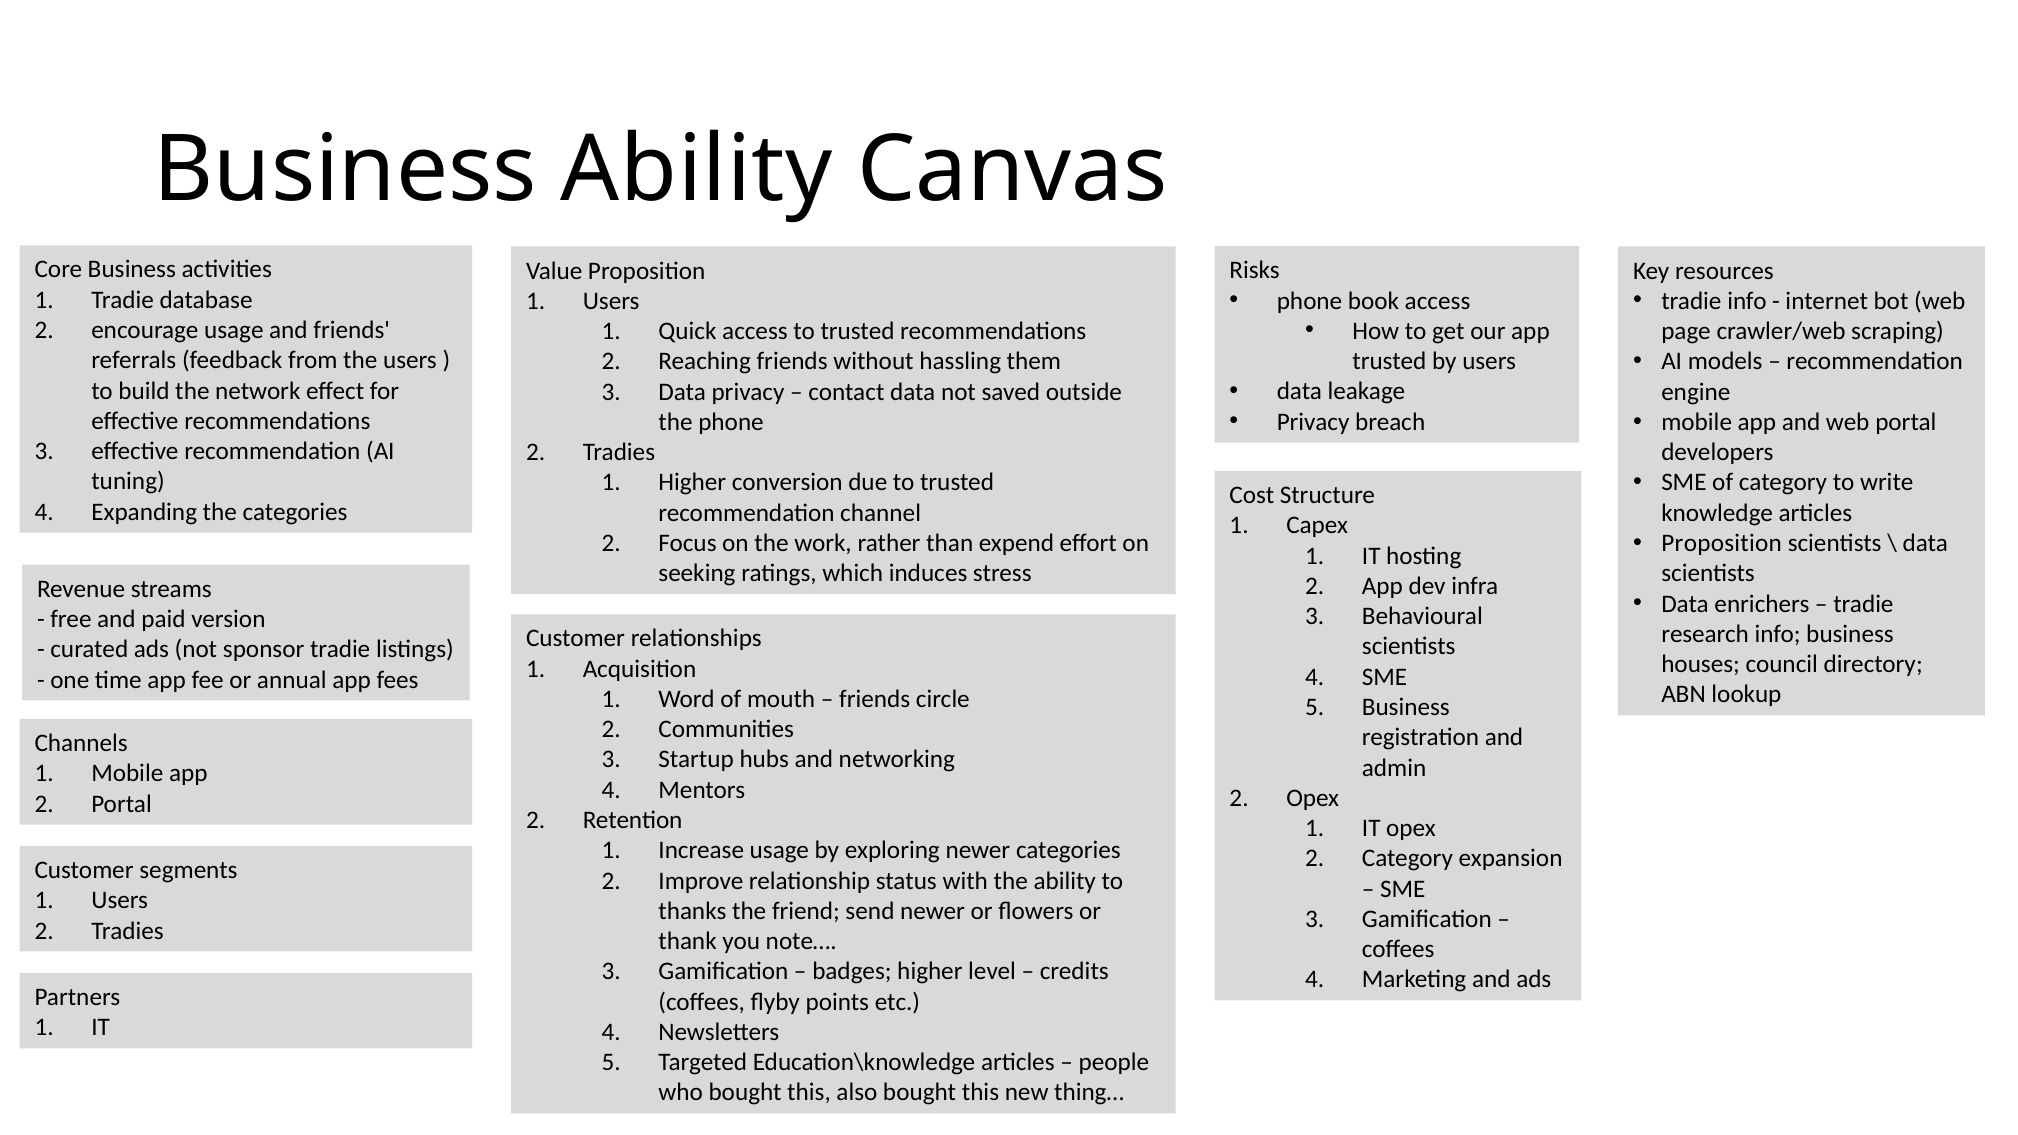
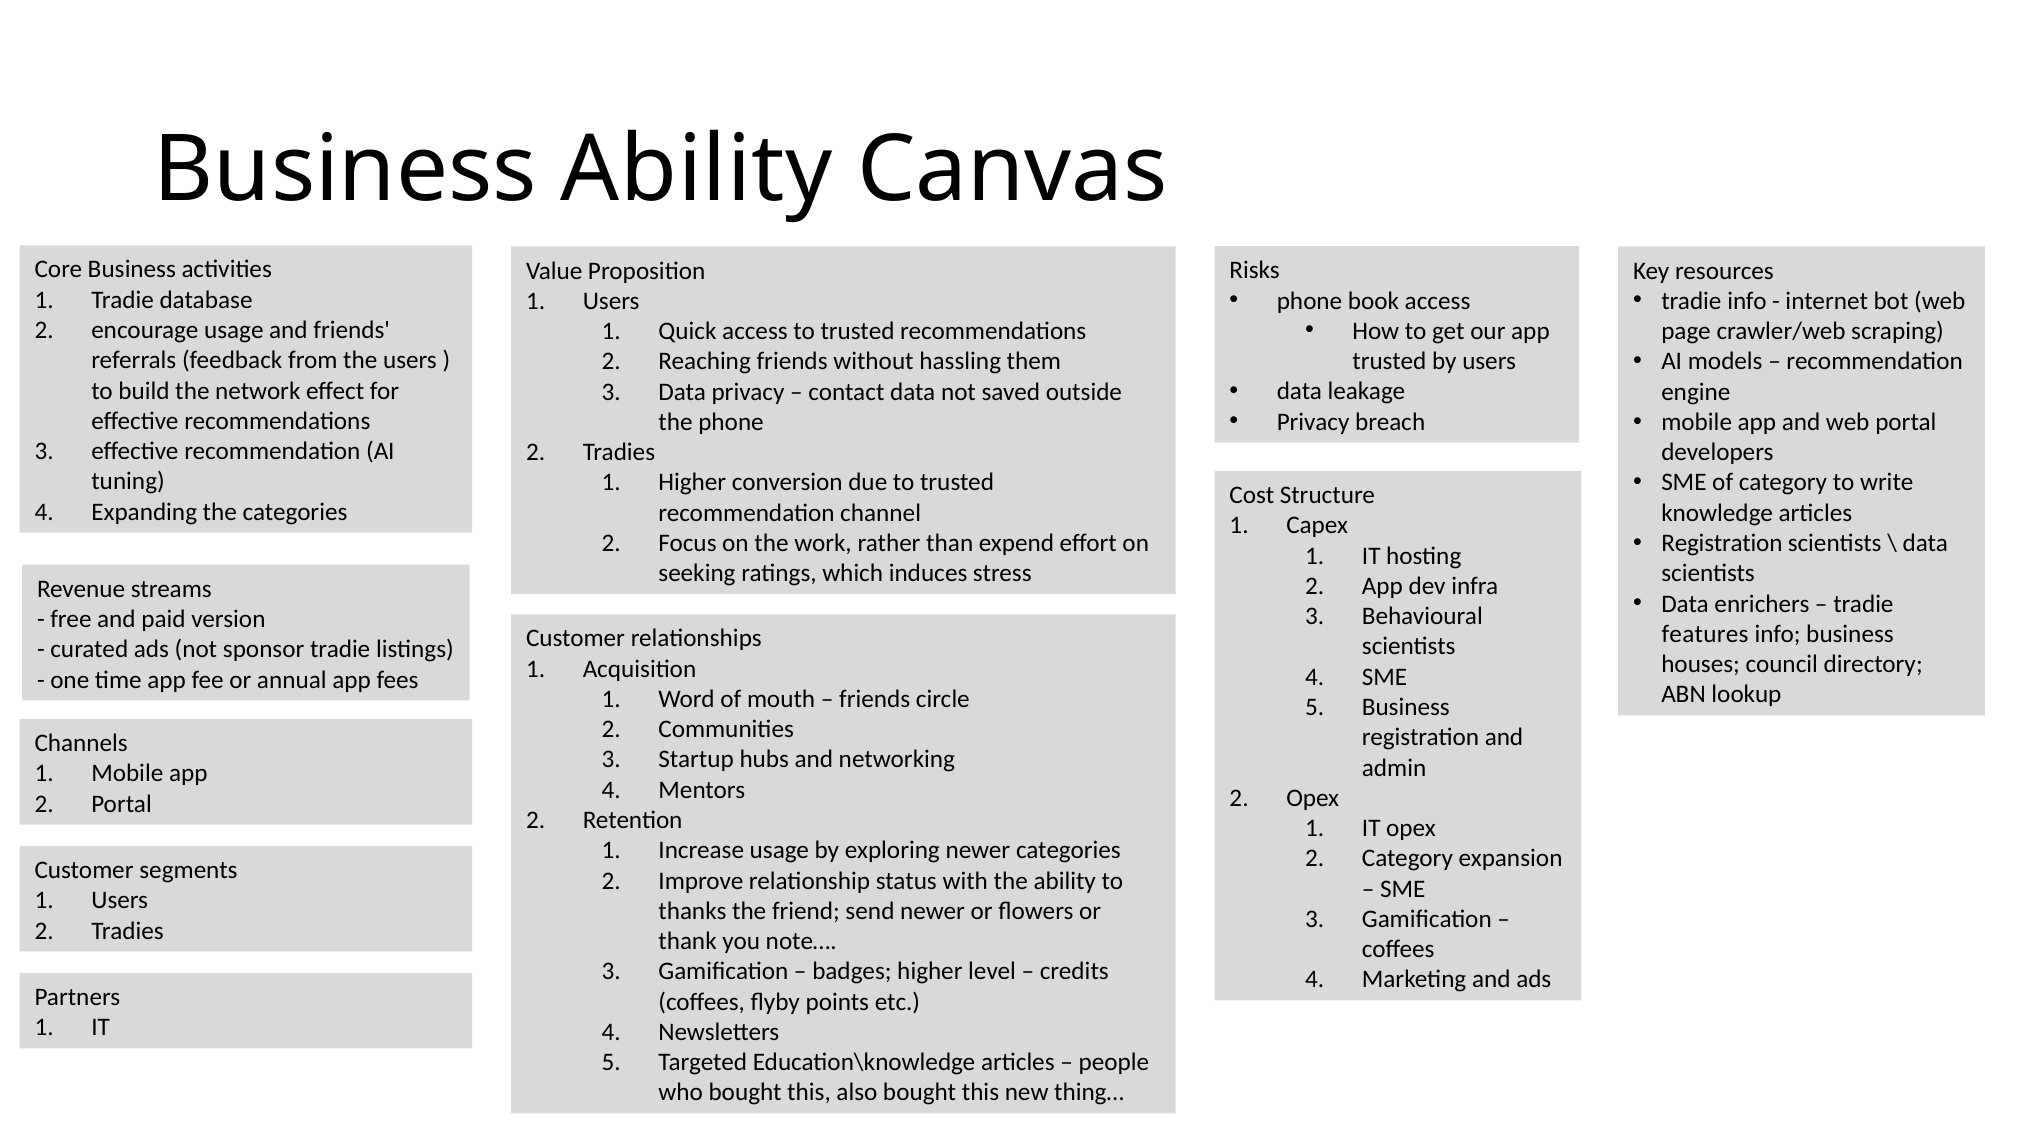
Proposition: Proposition -> Registration (1722, 543)
research: research -> features (1705, 634)
